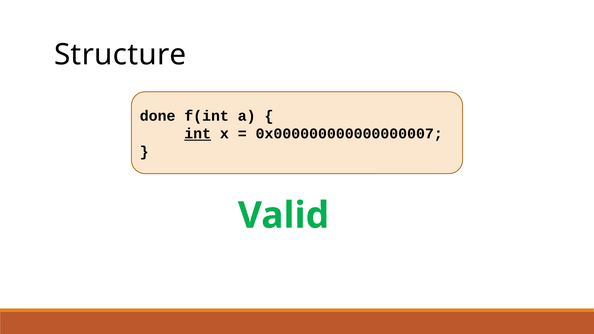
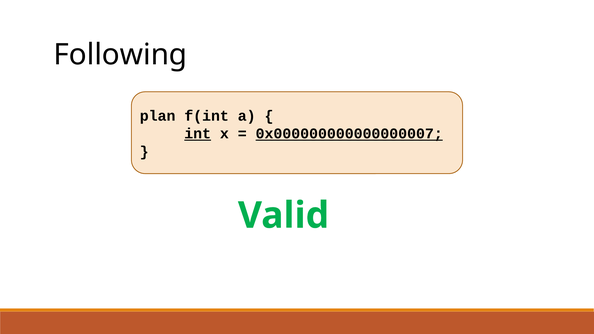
Structure: Structure -> Following (120, 55)
done: done -> plan (158, 116)
0x000000000000000007 underline: none -> present (349, 134)
